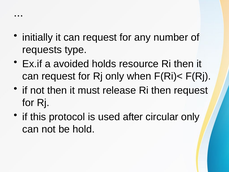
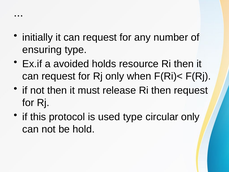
requests: requests -> ensuring (42, 50)
used after: after -> type (133, 117)
